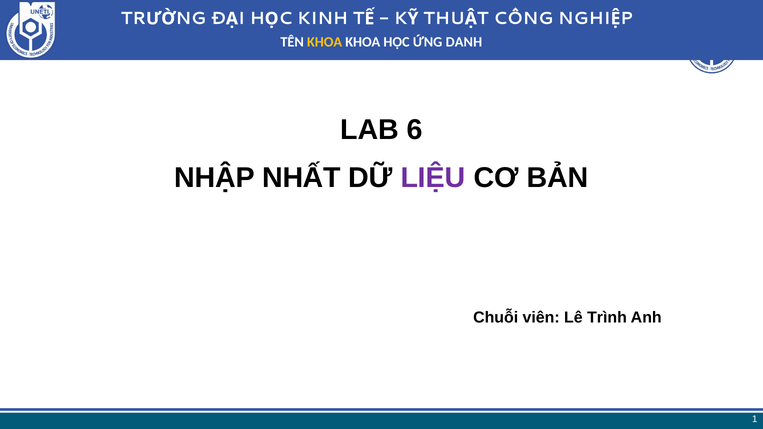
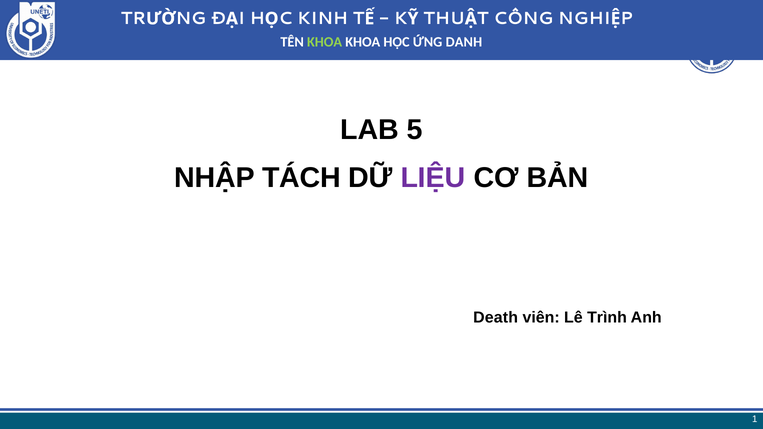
KHOA colour: yellow -> light green (325, 42)
6: 6 -> 5 (415, 130)
NHẤT: NHẤT -> TÁCH (302, 178)
Chuỗi: Chuỗi -> Death (496, 318)
